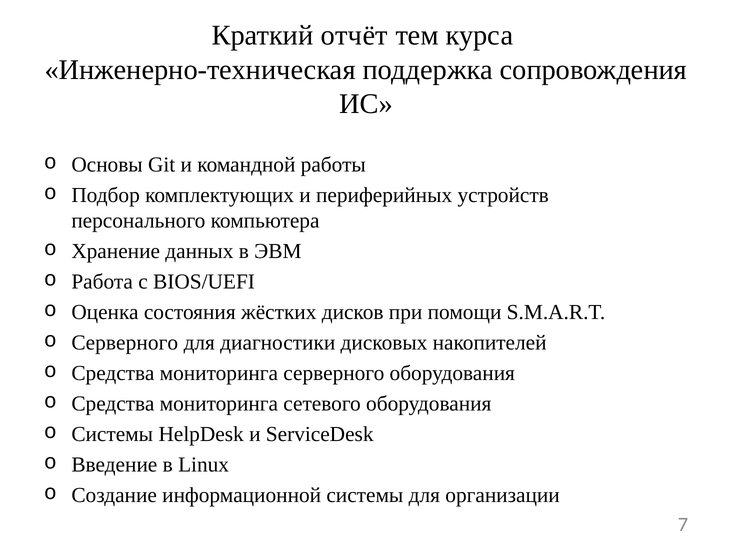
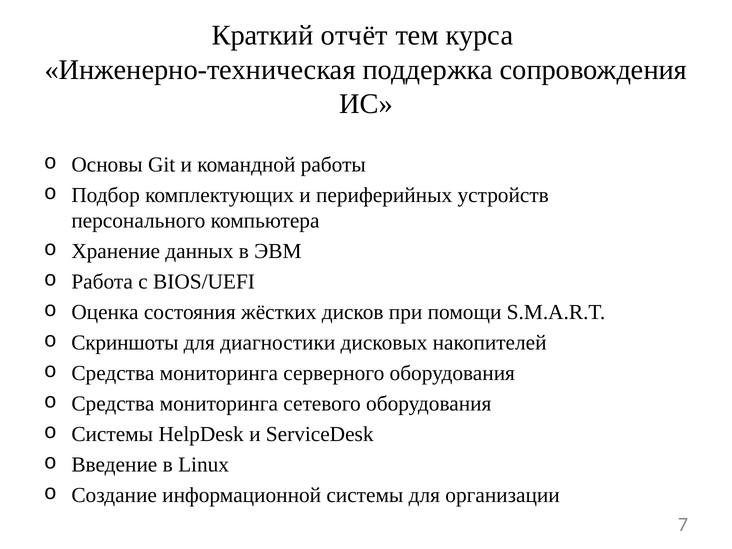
Серверного: Серверного -> Скриншоты (125, 343)
